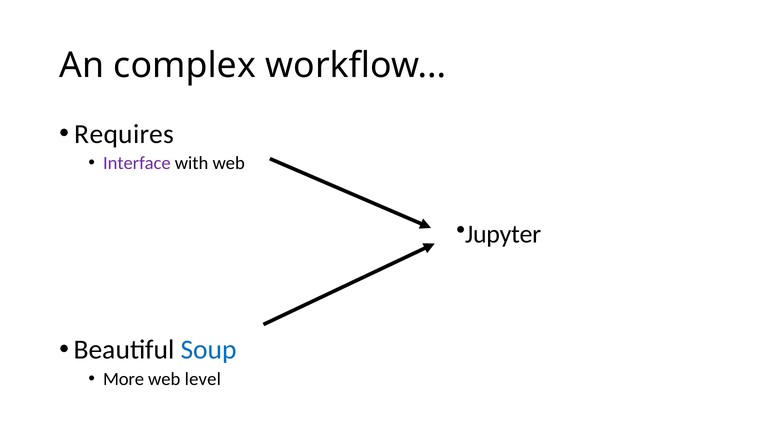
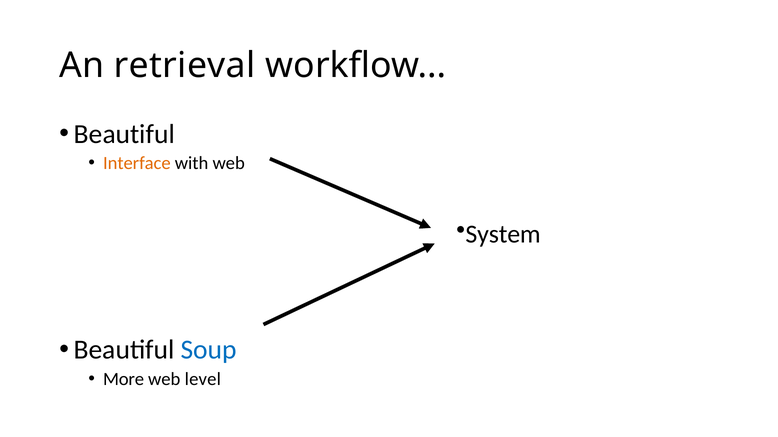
complex: complex -> retrieval (185, 65)
Requires: Requires -> Beautiful (124, 134)
Interface colour: purple -> orange (137, 163)
Jupyter: Jupyter -> System (503, 235)
